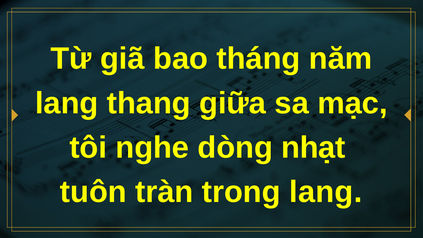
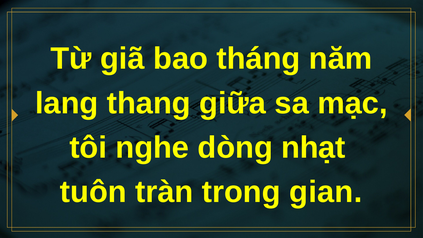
trong lang: lang -> gian (326, 192)
